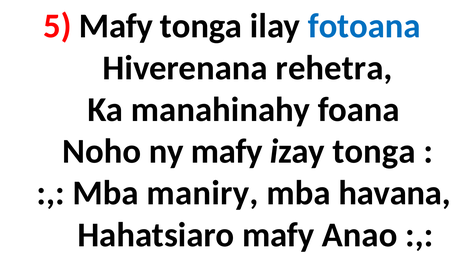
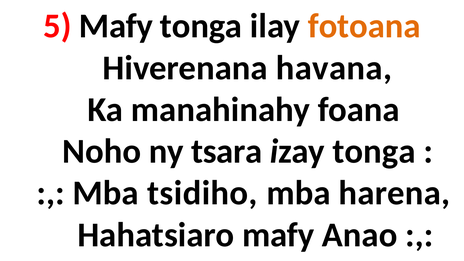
fotoana colour: blue -> orange (364, 26)
rehetra: rehetra -> havana (334, 68)
ny mafy: mafy -> tsara (227, 151)
maniry: maniry -> tsidiho (202, 193)
havana: havana -> harena (394, 193)
